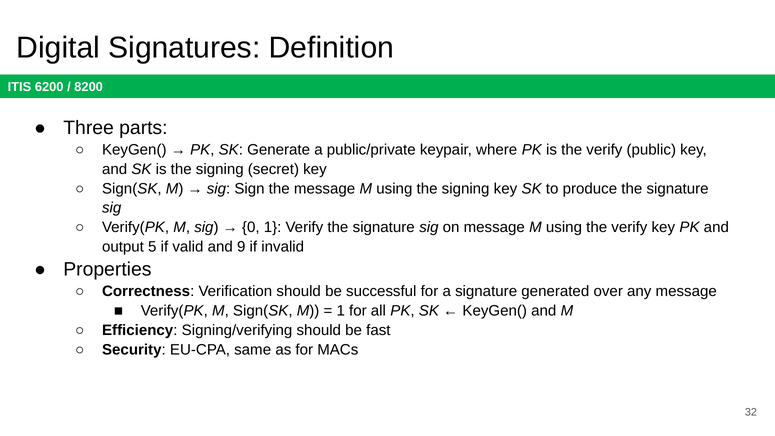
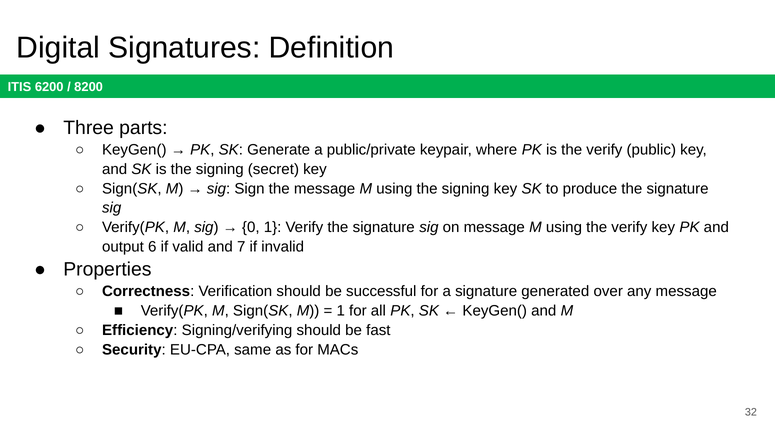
5: 5 -> 6 (152, 247)
9: 9 -> 7 (241, 247)
